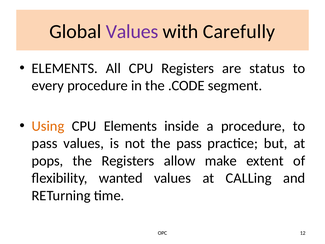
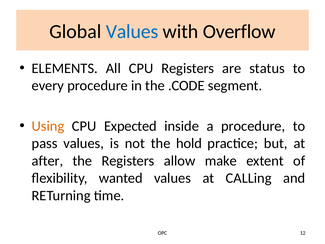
Values colour: purple -> blue (132, 31)
Carefully: Carefully -> Overflow (239, 31)
CPU Elements: Elements -> Expected (130, 126)
the pass: pass -> hold (189, 143)
pops: pops -> after (47, 161)
